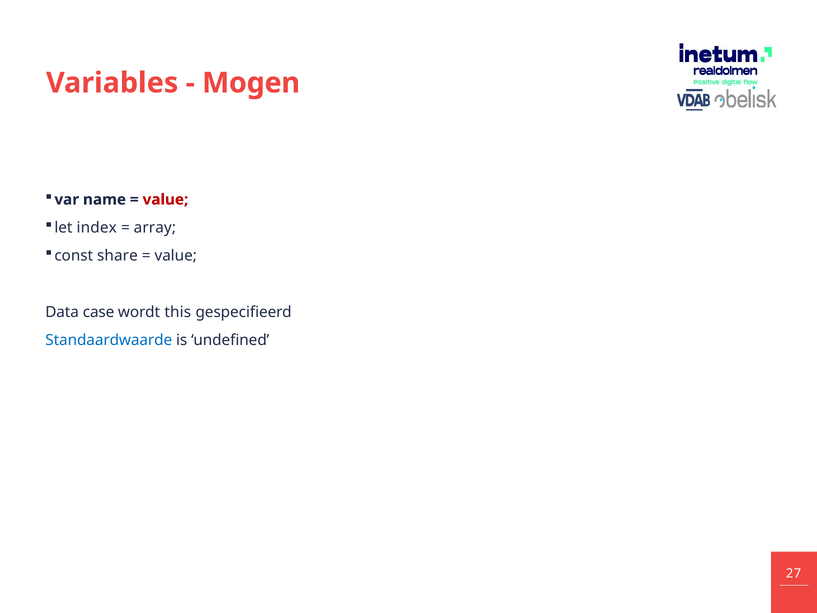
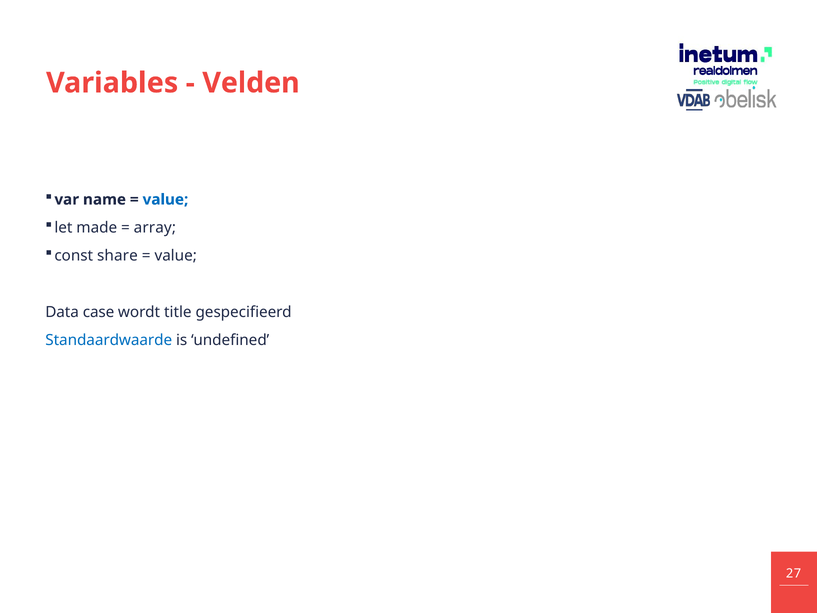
Mogen: Mogen -> Velden (251, 83)
value colour: red -> blue (165, 199)
index: index -> made (97, 228)
this: this -> title (178, 312)
